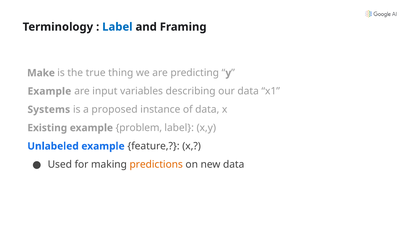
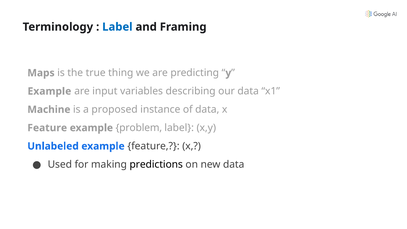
Make: Make -> Maps (41, 73)
Systems: Systems -> Machine (49, 110)
Existing: Existing -> Feature (47, 128)
predictions colour: orange -> black (156, 164)
